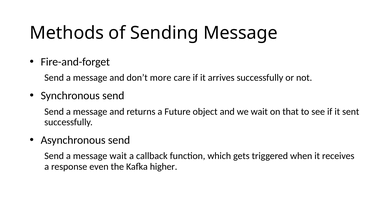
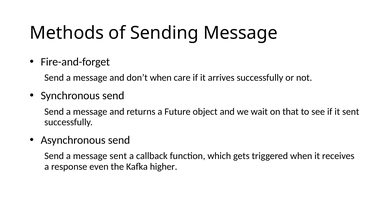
don’t more: more -> when (161, 77)
message wait: wait -> sent (118, 156)
